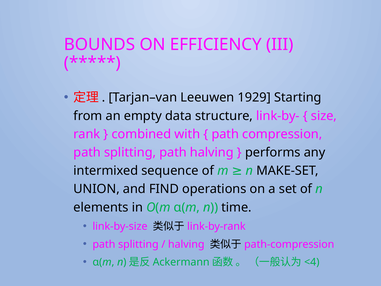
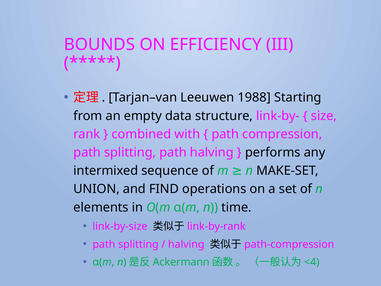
1929: 1929 -> 1988 (254, 97)
